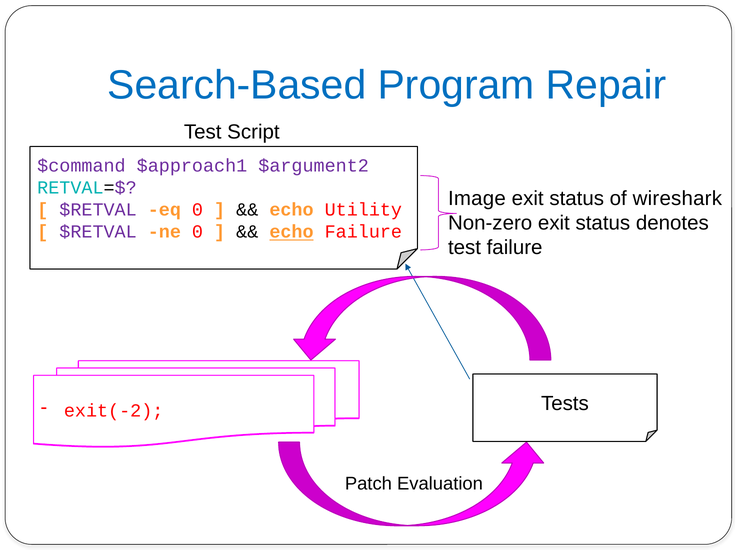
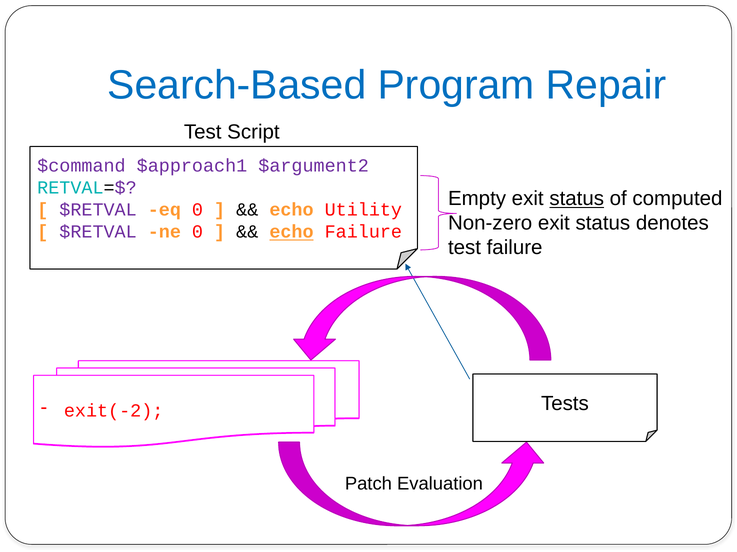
Image: Image -> Empty (477, 199)
status underline: none -> present (577, 199)
wireshark: wireshark -> computed (677, 199)
